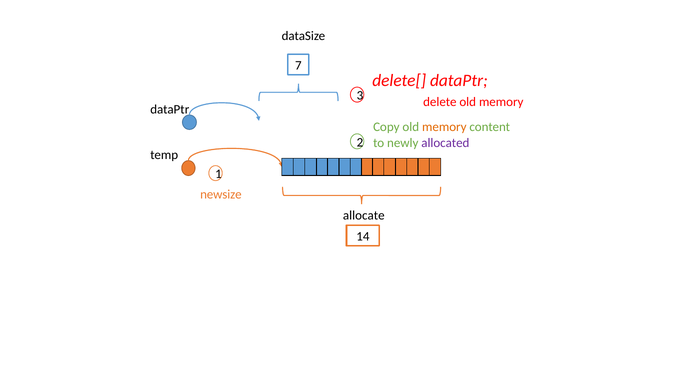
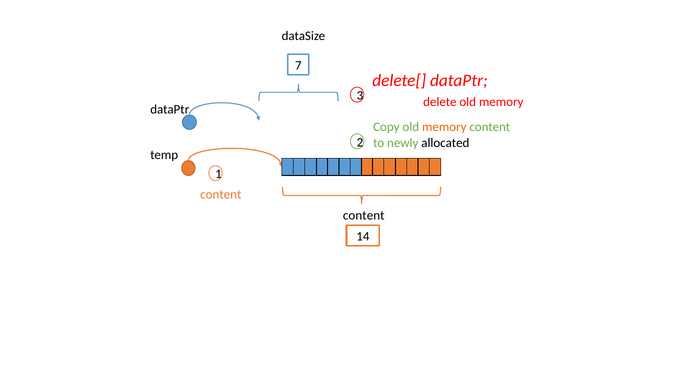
allocated colour: purple -> black (445, 143)
newsize: newsize -> content (221, 194)
allocate: allocate -> content (364, 215)
